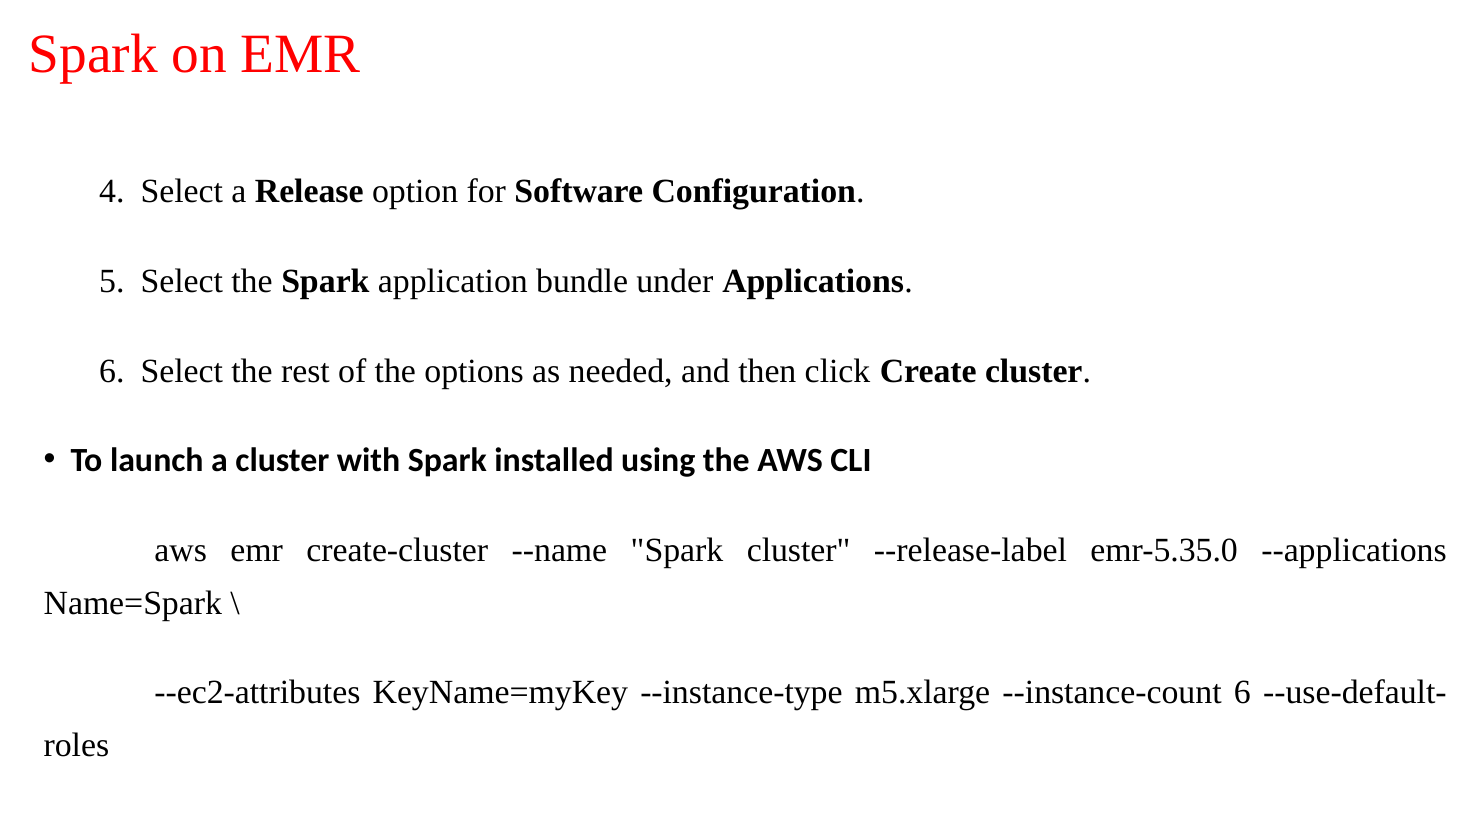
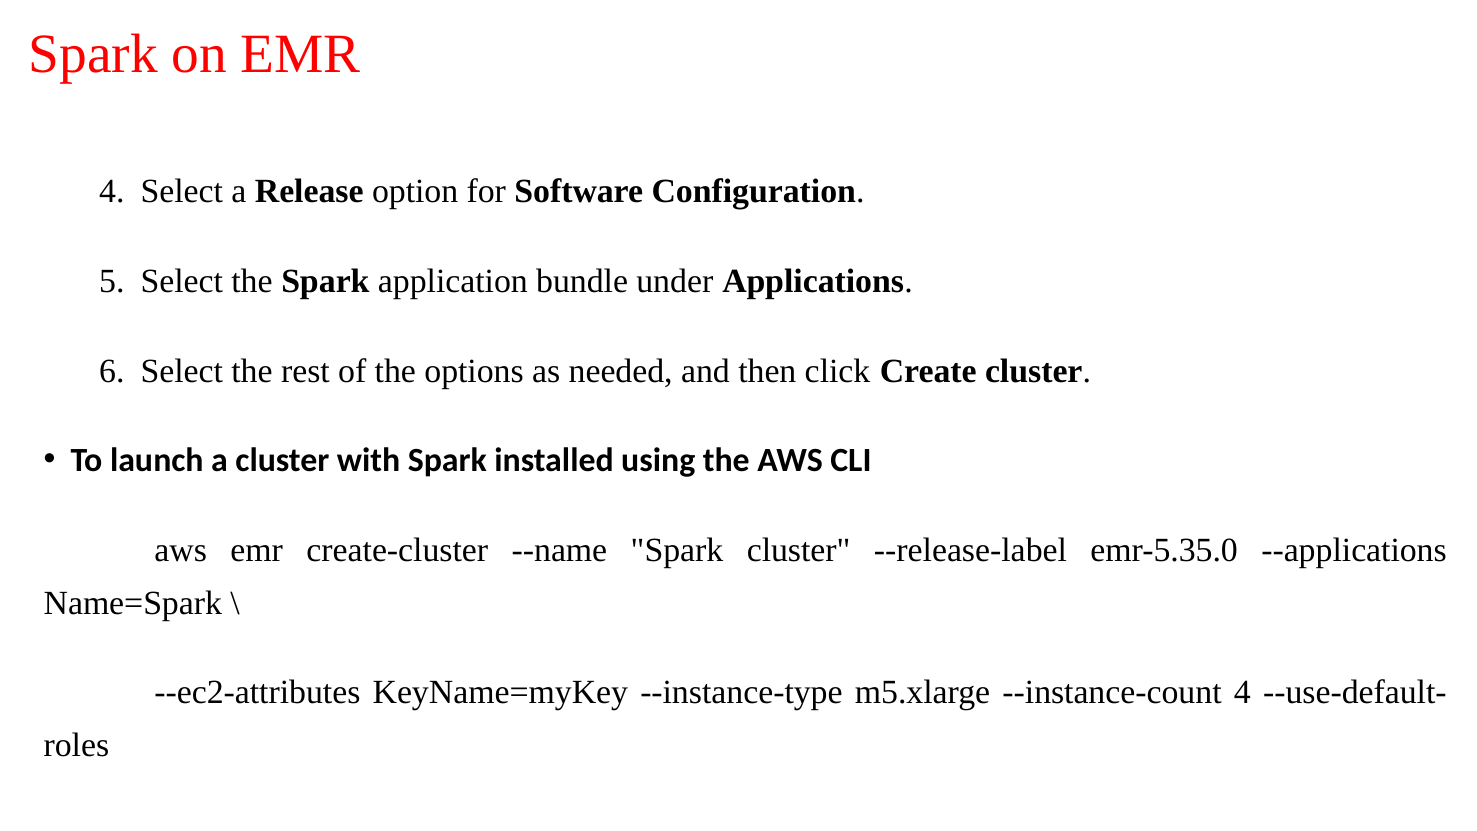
--instance-count 6: 6 -> 4 (1242, 693)
